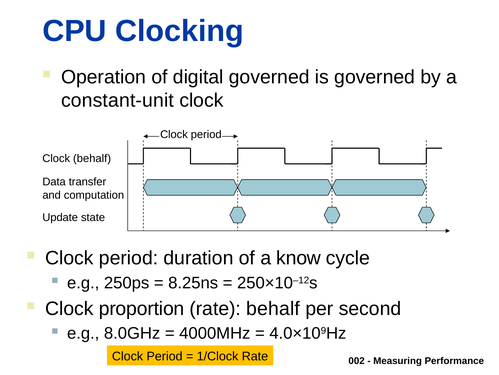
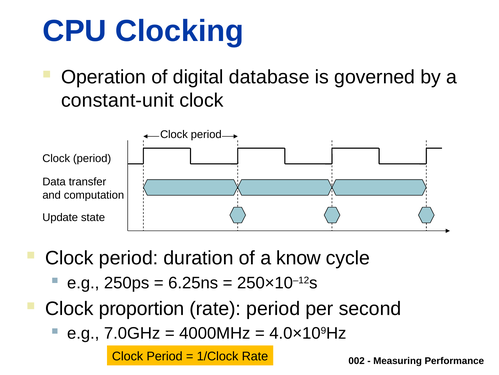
digital governed: governed -> database (269, 77)
behalf: behalf -> period (92, 158)
8.25ns: 8.25ns -> 6.25ns (193, 282)
rate behalf: behalf -> period (273, 308)
8.0GHz: 8.0GHz -> 7.0GHz (132, 333)
